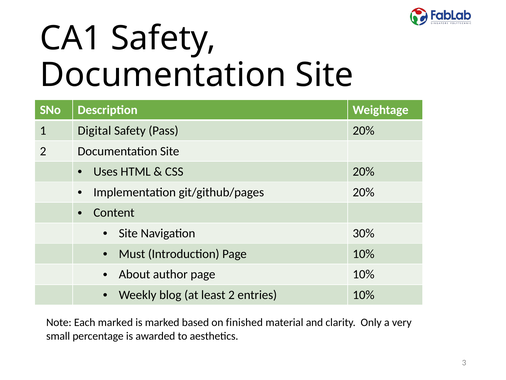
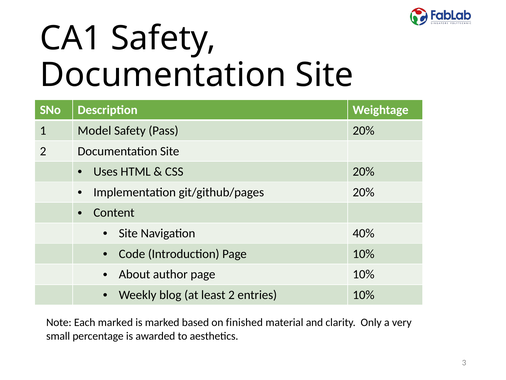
Digital: Digital -> Model (94, 130)
30%: 30% -> 40% (364, 233)
Must: Must -> Code (132, 254)
